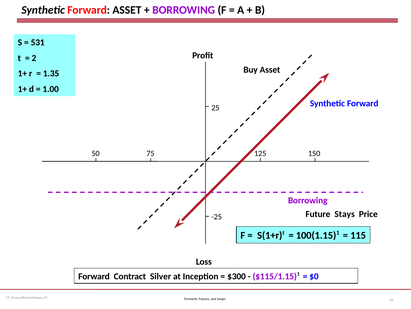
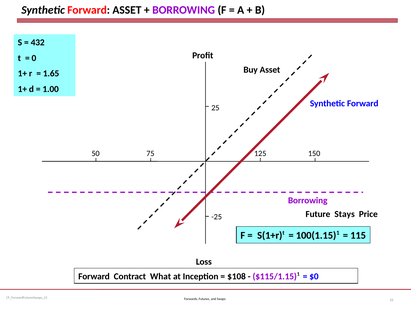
531: 531 -> 432 (38, 42)
2: 2 -> 0 (34, 58)
1.35: 1.35 -> 1.65 (51, 73)
Silver: Silver -> What (161, 276)
$300: $300 -> $108 (237, 276)
